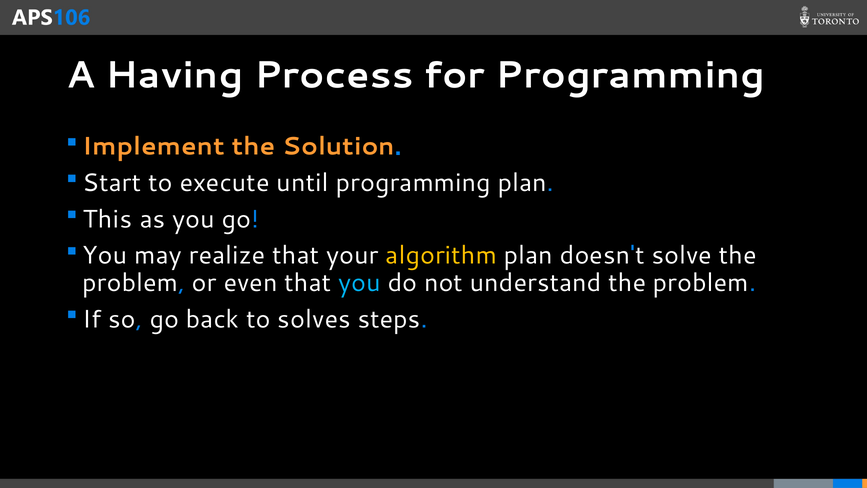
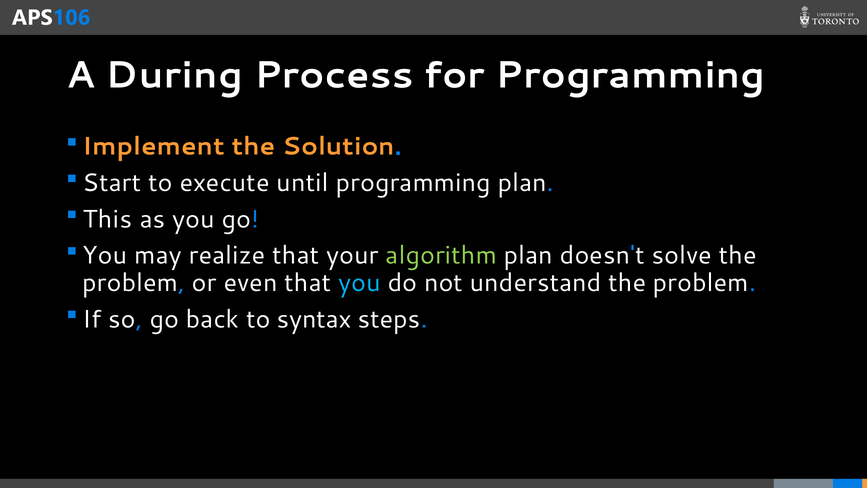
Having: Having -> During (174, 75)
algorithm colour: yellow -> light green (441, 255)
solves: solves -> syntax (314, 319)
